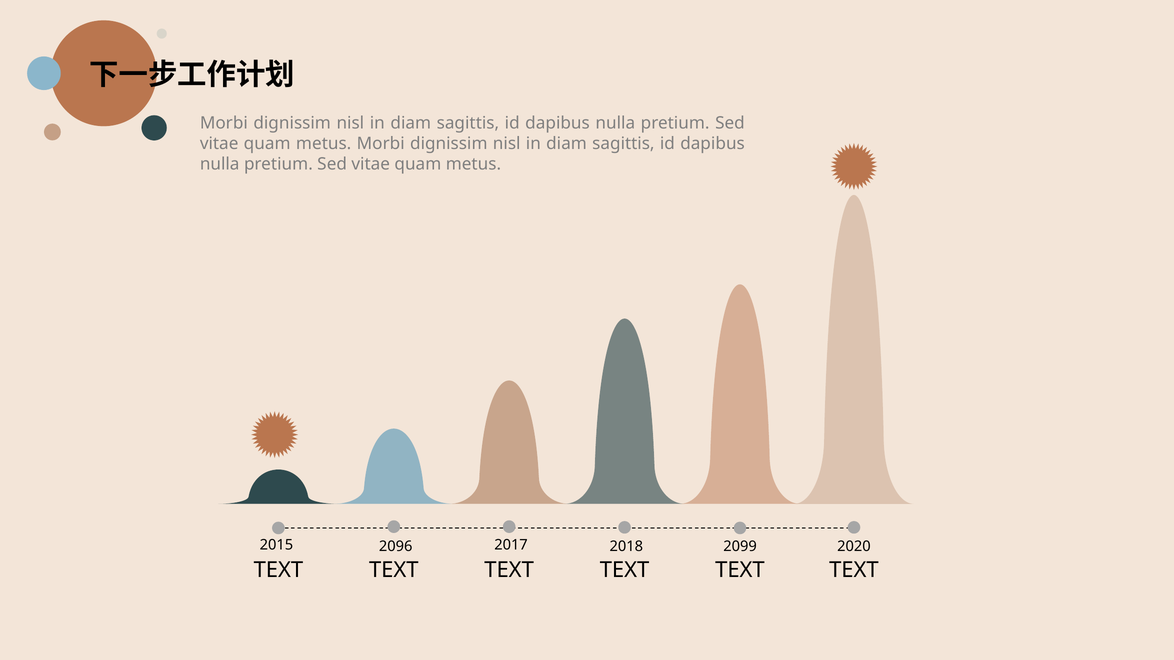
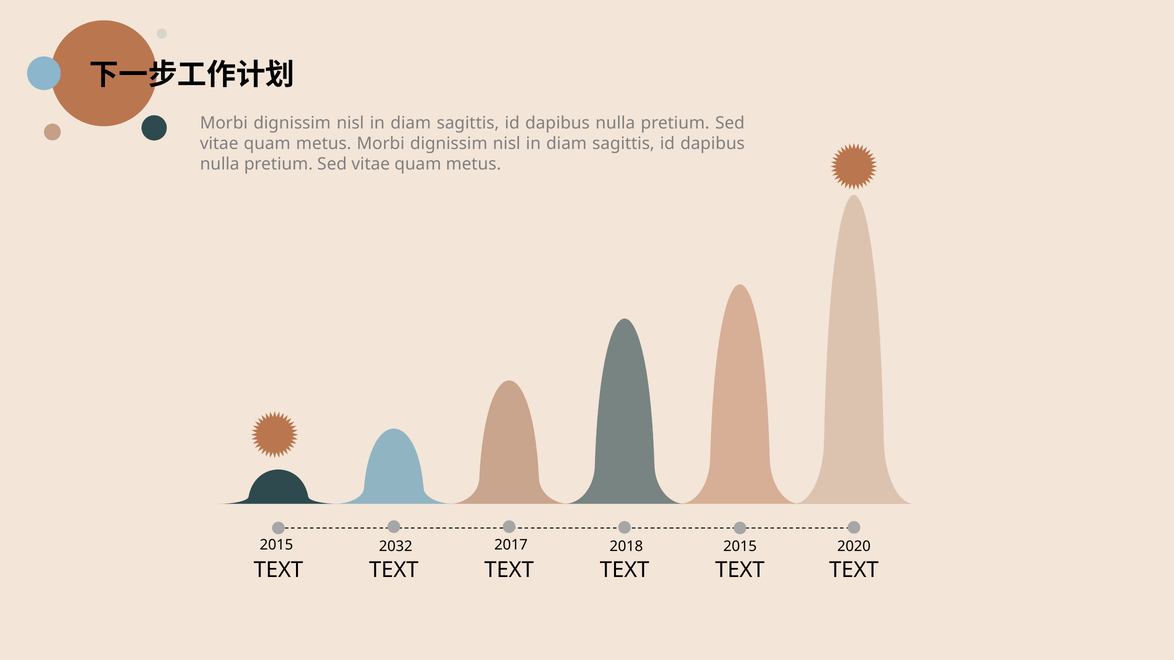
2096: 2096 -> 2032 (396, 547)
2018 2099: 2099 -> 2015 (740, 547)
